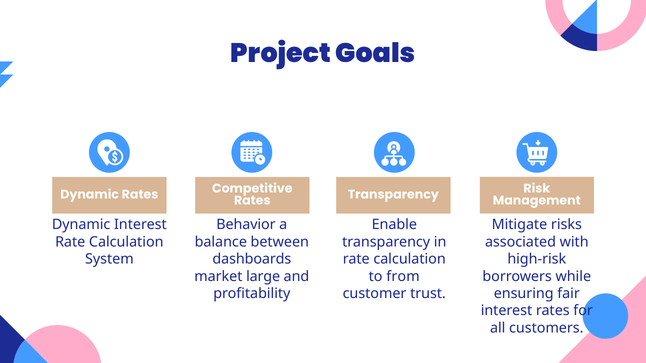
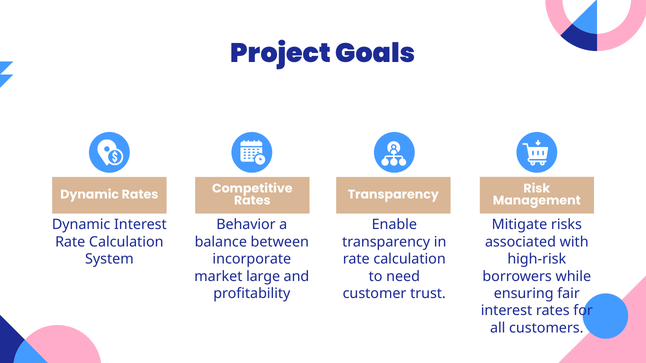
dashboards: dashboards -> incorporate (252, 259)
from: from -> need (403, 277)
